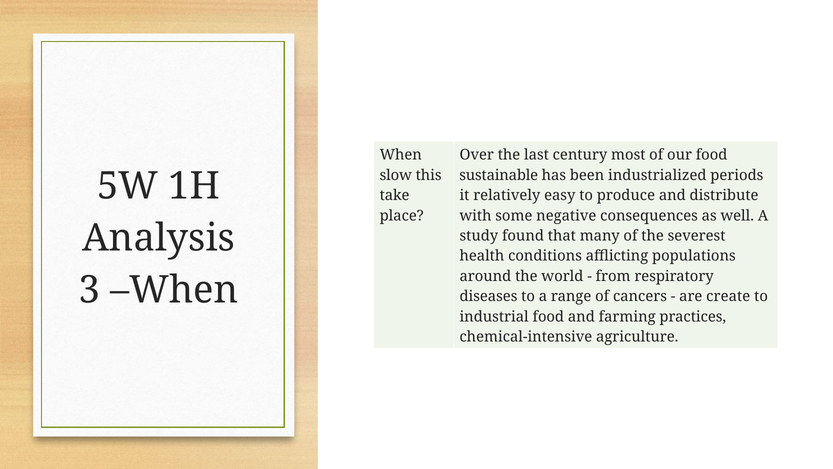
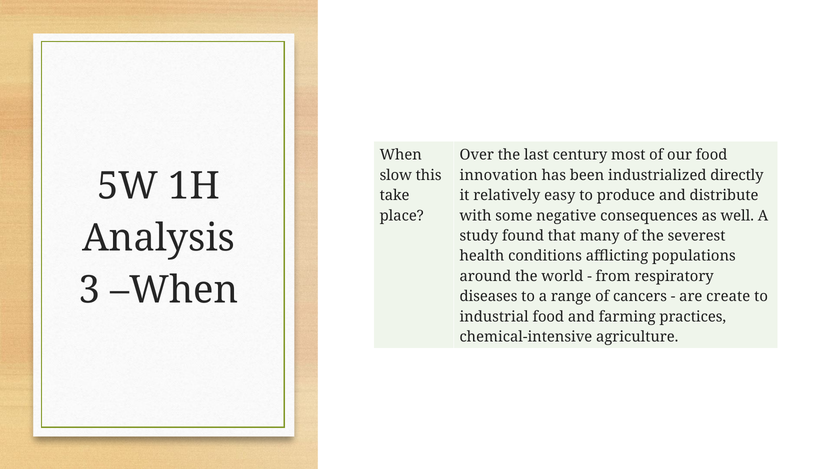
sustainable: sustainable -> innovation (499, 175)
periods: periods -> directly (737, 175)
